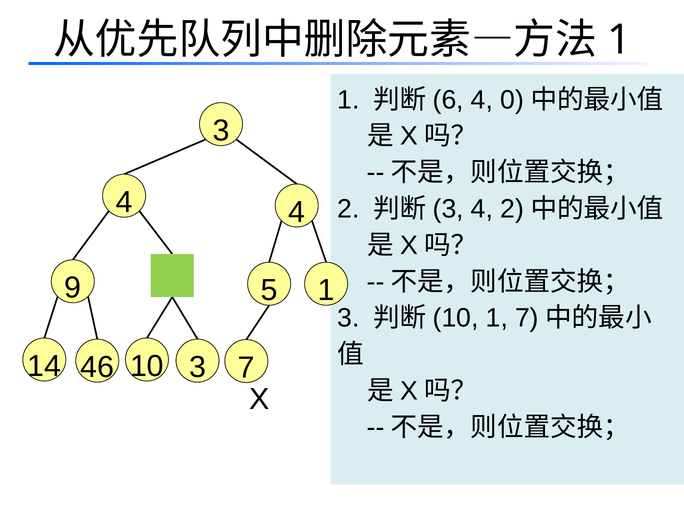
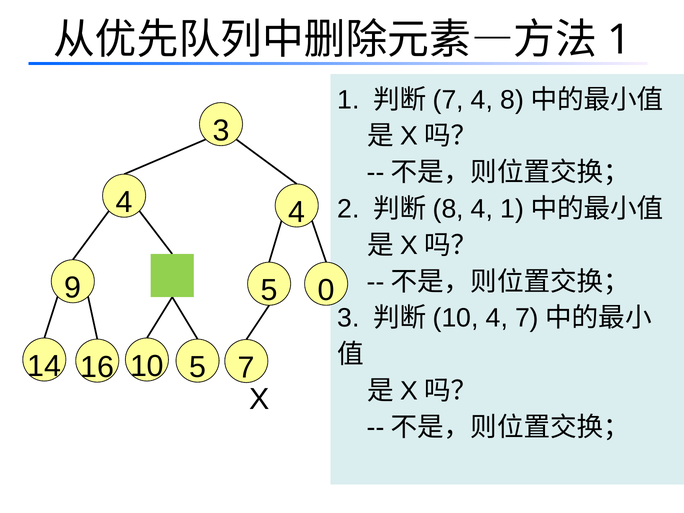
6: 6 -> 7 (448, 100)
4 0: 0 -> 8 (512, 100)
3: 3 -> 8 (448, 209)
4 2: 2 -> 1 (512, 209)
9 1: 1 -> 0 (326, 290)
10 1: 1 -> 4 (497, 318)
46: 46 -> 16 (97, 367)
10 3: 3 -> 5 (198, 367)
